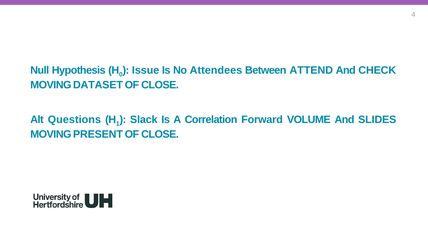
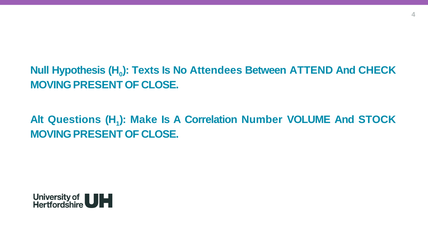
Issue: Issue -> Texts (146, 70)
DATASET: DATASET -> PRESENT (98, 85)
Slack: Slack -> Make (144, 119)
Forward: Forward -> Number (262, 119)
SLIDES: SLIDES -> STOCK (377, 119)
